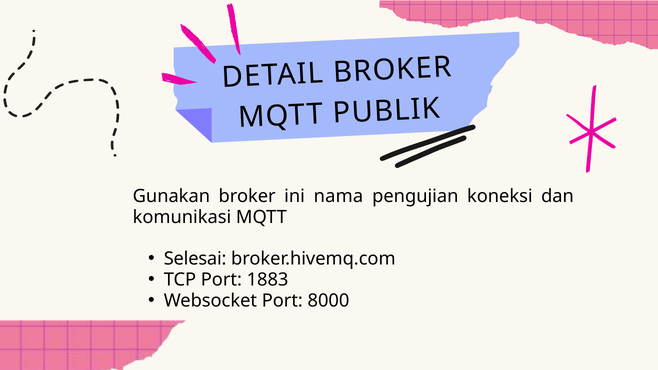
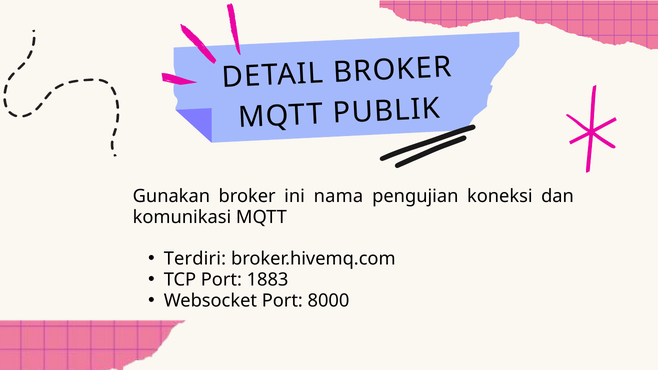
Selesai: Selesai -> Terdiri (195, 259)
